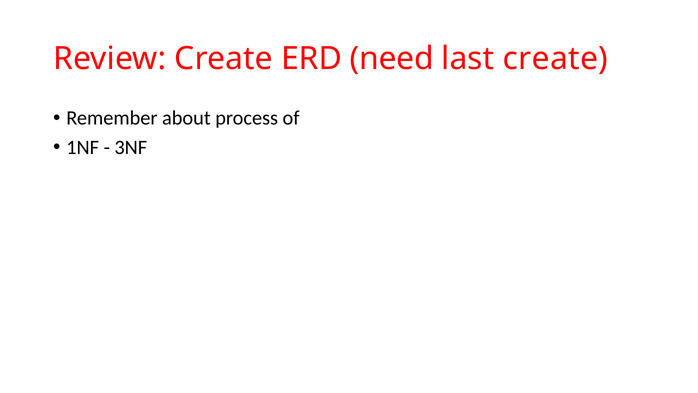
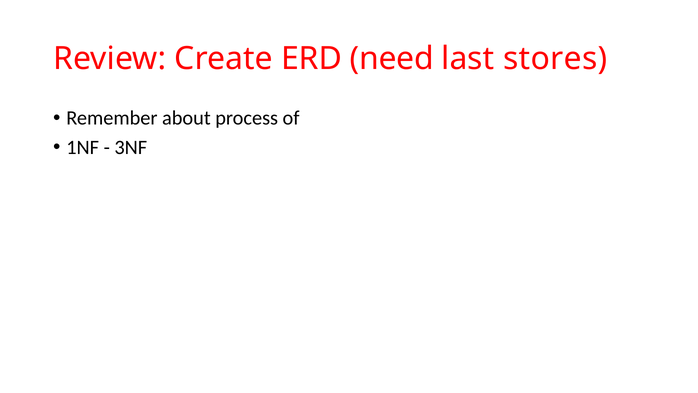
last create: create -> stores (555, 59)
